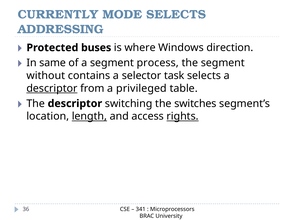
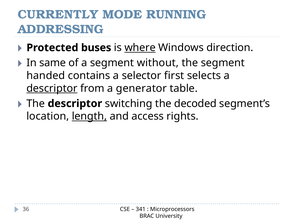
MODE SELECTS: SELECTS -> RUNNING (176, 15)
where underline: none -> present (140, 48)
process: process -> without (158, 63)
without: without -> handed (46, 76)
task: task -> first (174, 76)
privileged: privileged -> generator (141, 89)
switches: switches -> decoded (195, 104)
rights underline: present -> none (183, 117)
